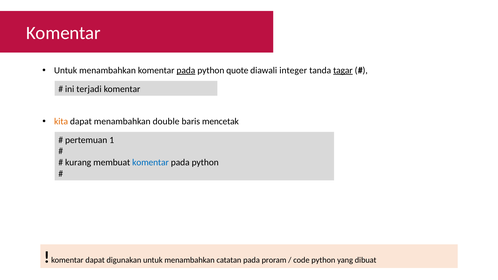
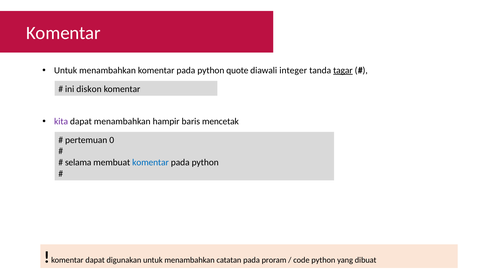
pada underline: present -> none (186, 70)
terjadi: terjadi -> diskon (89, 89)
kita colour: orange -> purple (61, 122)
double: double -> hampir (166, 122)
1: 1 -> 0 (112, 140)
kurang: kurang -> selama (78, 162)
